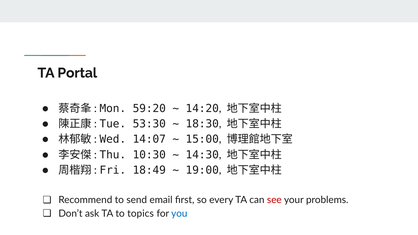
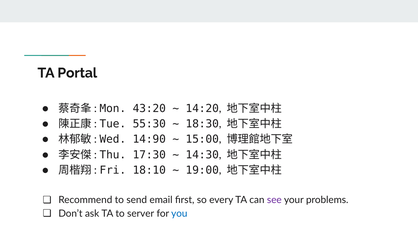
59:20: 59:20 -> 43:20 (149, 108)
53:30: 53:30 -> 55:30 (149, 124)
14:07: 14:07 -> 14:90 (149, 139)
10:30: 10:30 -> 17:30 (149, 155)
18:49: 18:49 -> 18:10 (149, 170)
see colour: red -> purple (274, 200)
topics: topics -> server (141, 214)
